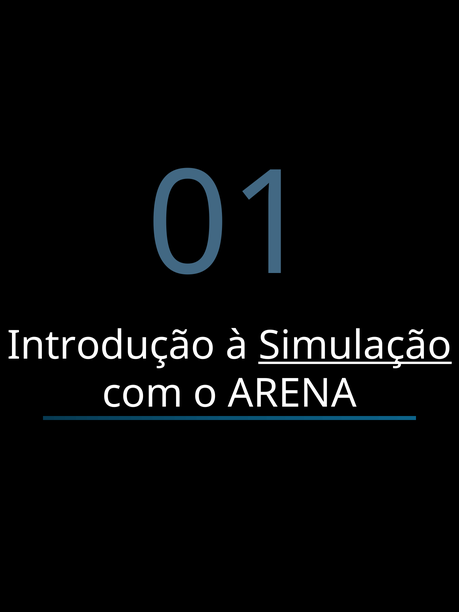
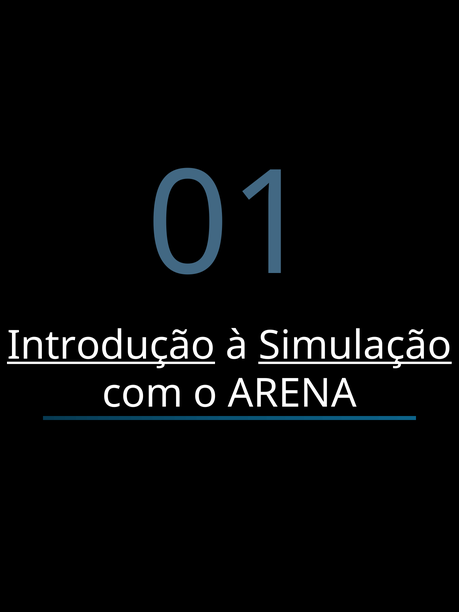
Introdução underline: none -> present (111, 346)
